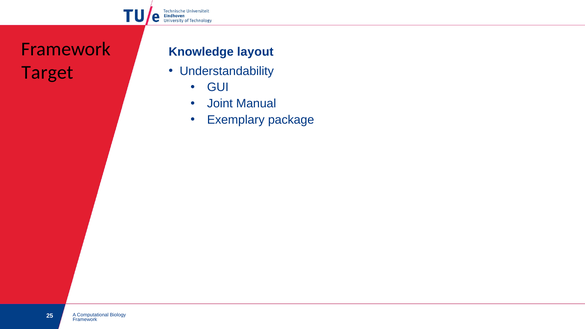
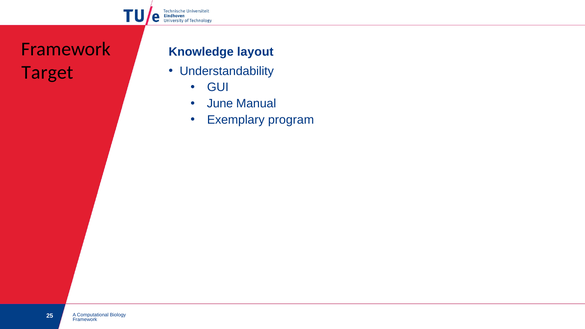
Joint: Joint -> June (220, 104)
package: package -> program (291, 120)
